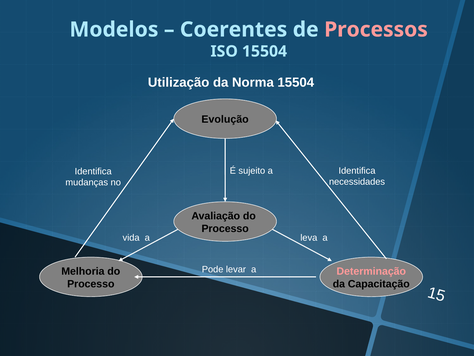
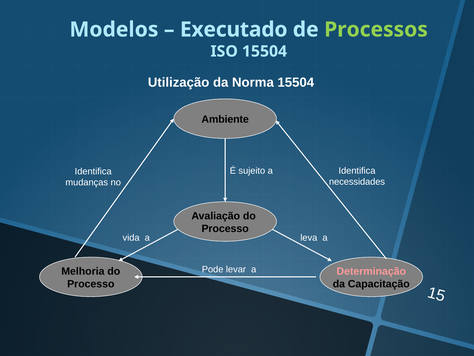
Coerentes: Coerentes -> Executado (234, 30)
Processos colour: pink -> light green (376, 30)
Evolução: Evolução -> Ambiente (225, 119)
